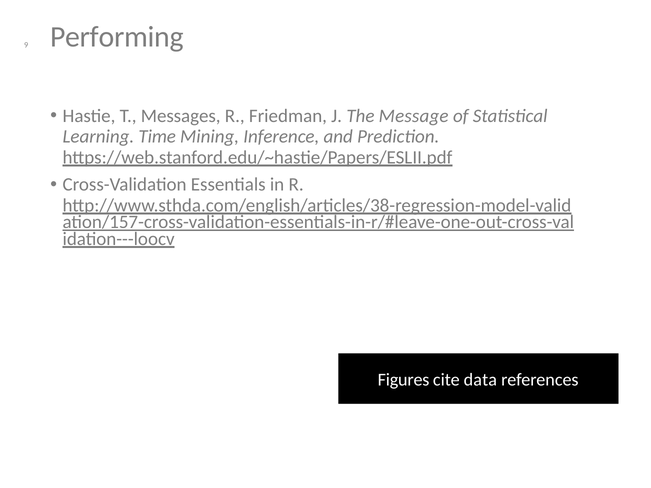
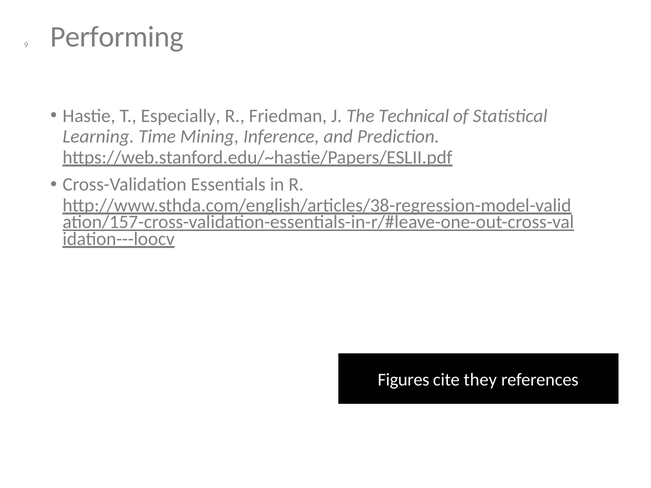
Messages: Messages -> Especially (181, 116)
Message: Message -> Technical (414, 116)
data: data -> they (480, 380)
